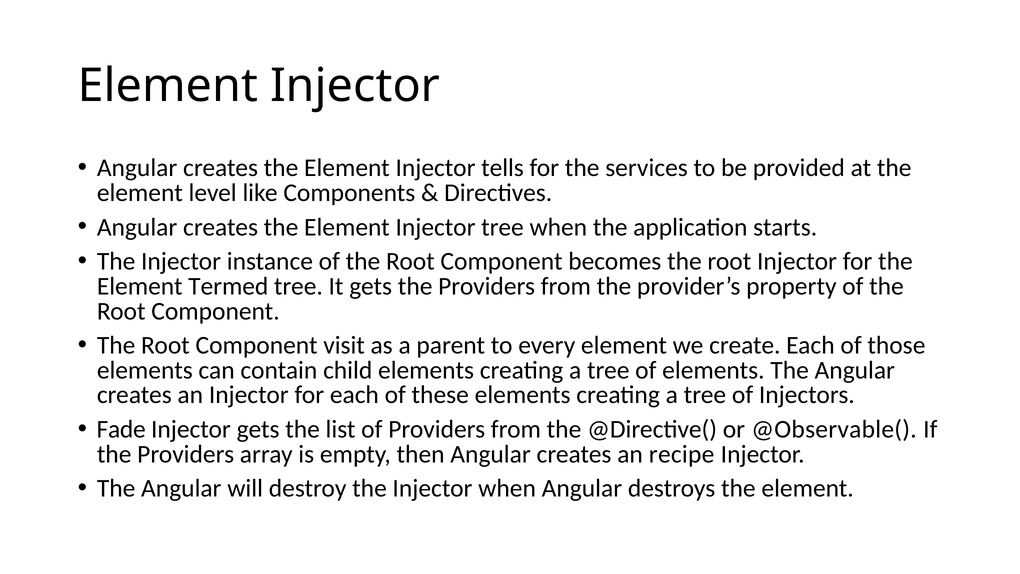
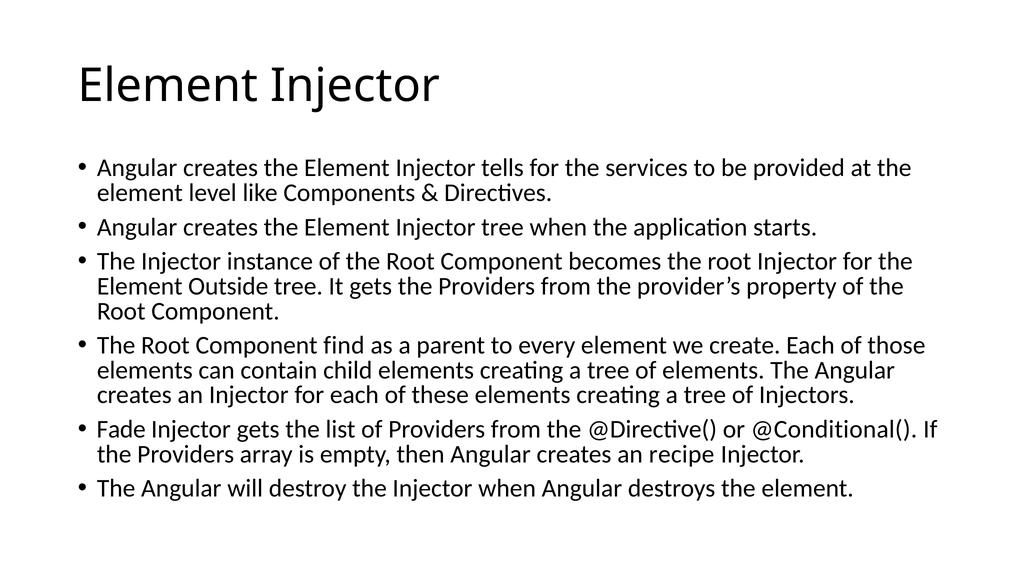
Termed: Termed -> Outside (228, 286)
visit: visit -> find (344, 345)
@Observable(: @Observable( -> @Conditional( (834, 429)
